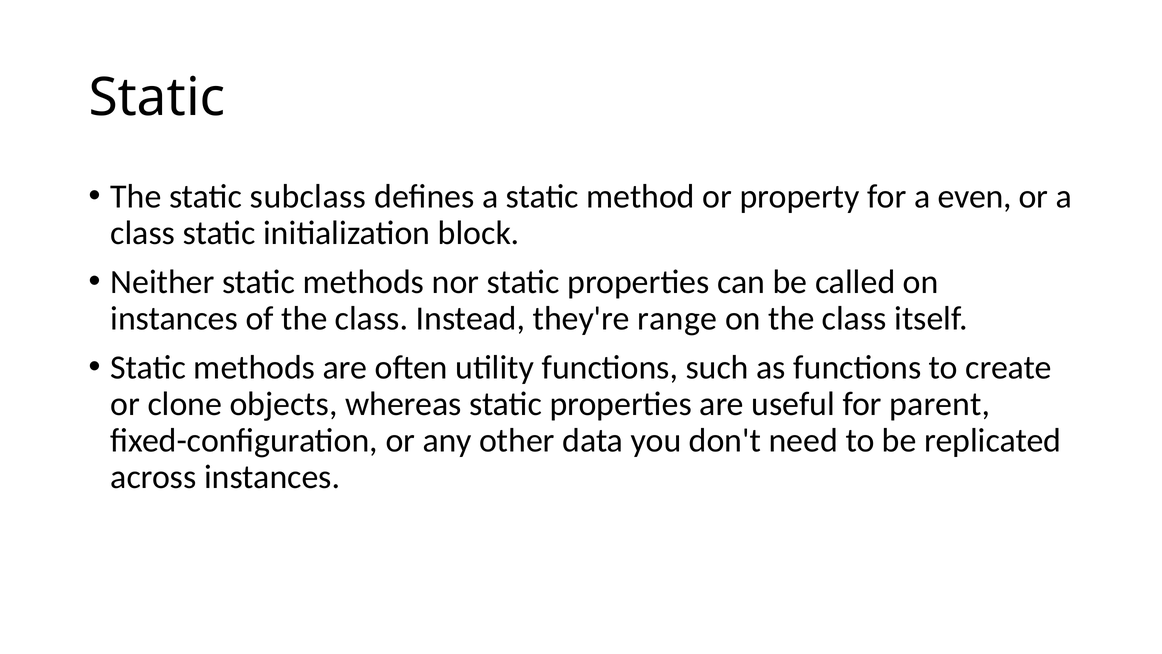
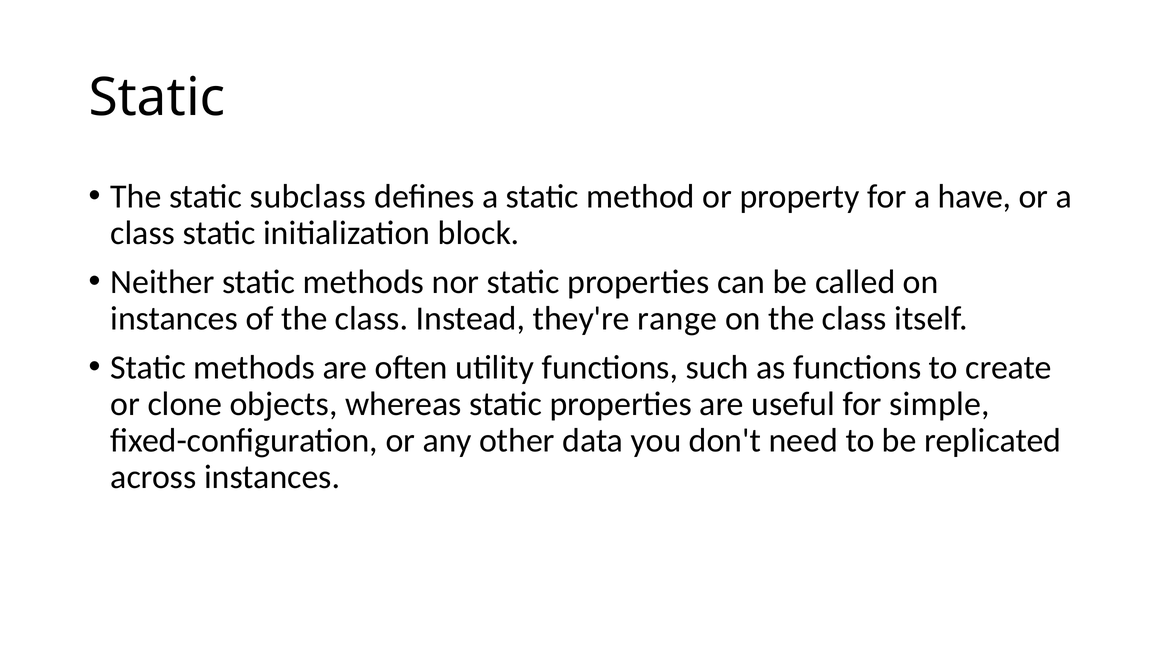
even: even -> have (975, 196)
parent: parent -> simple (940, 404)
